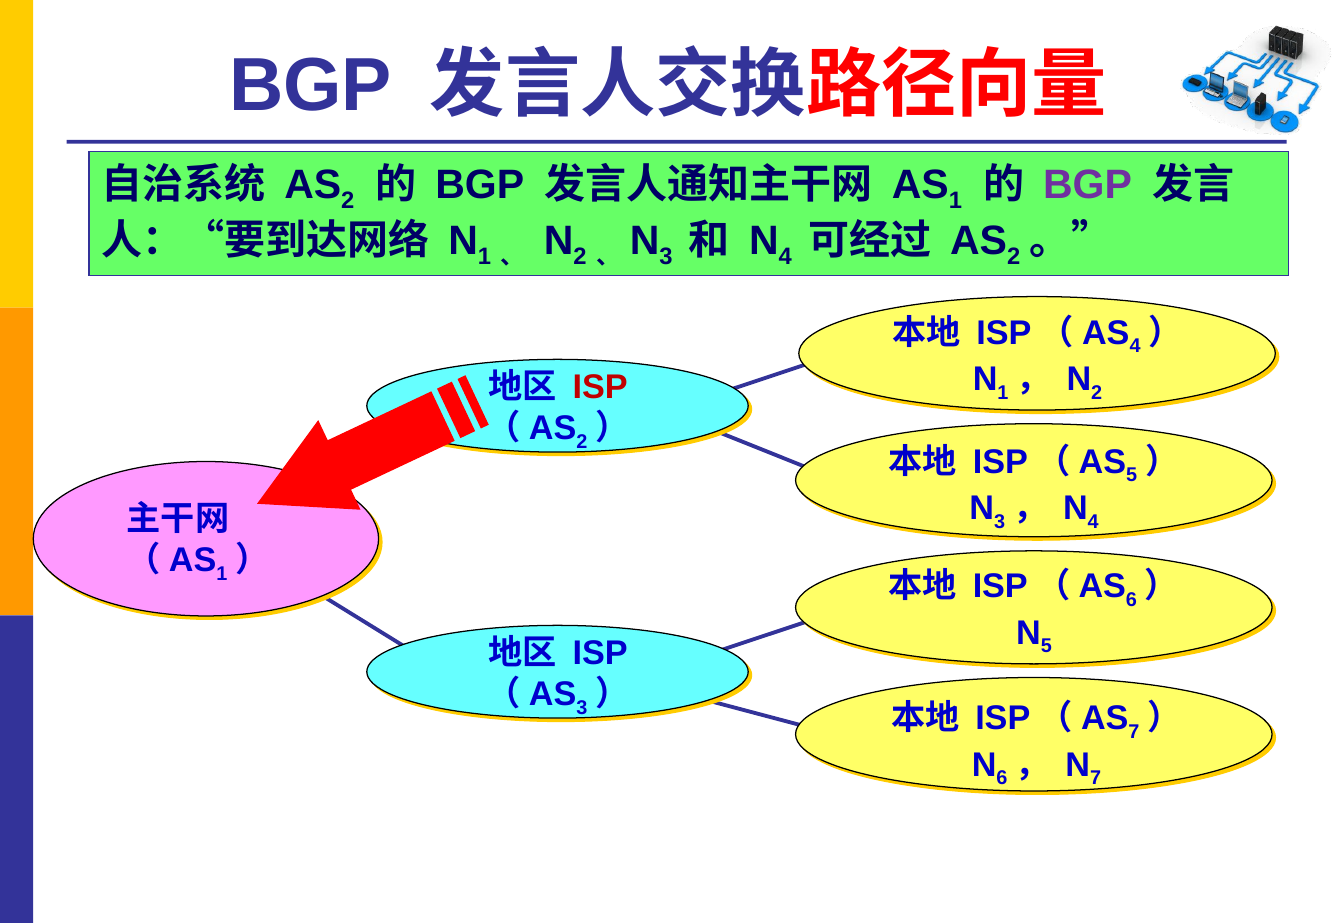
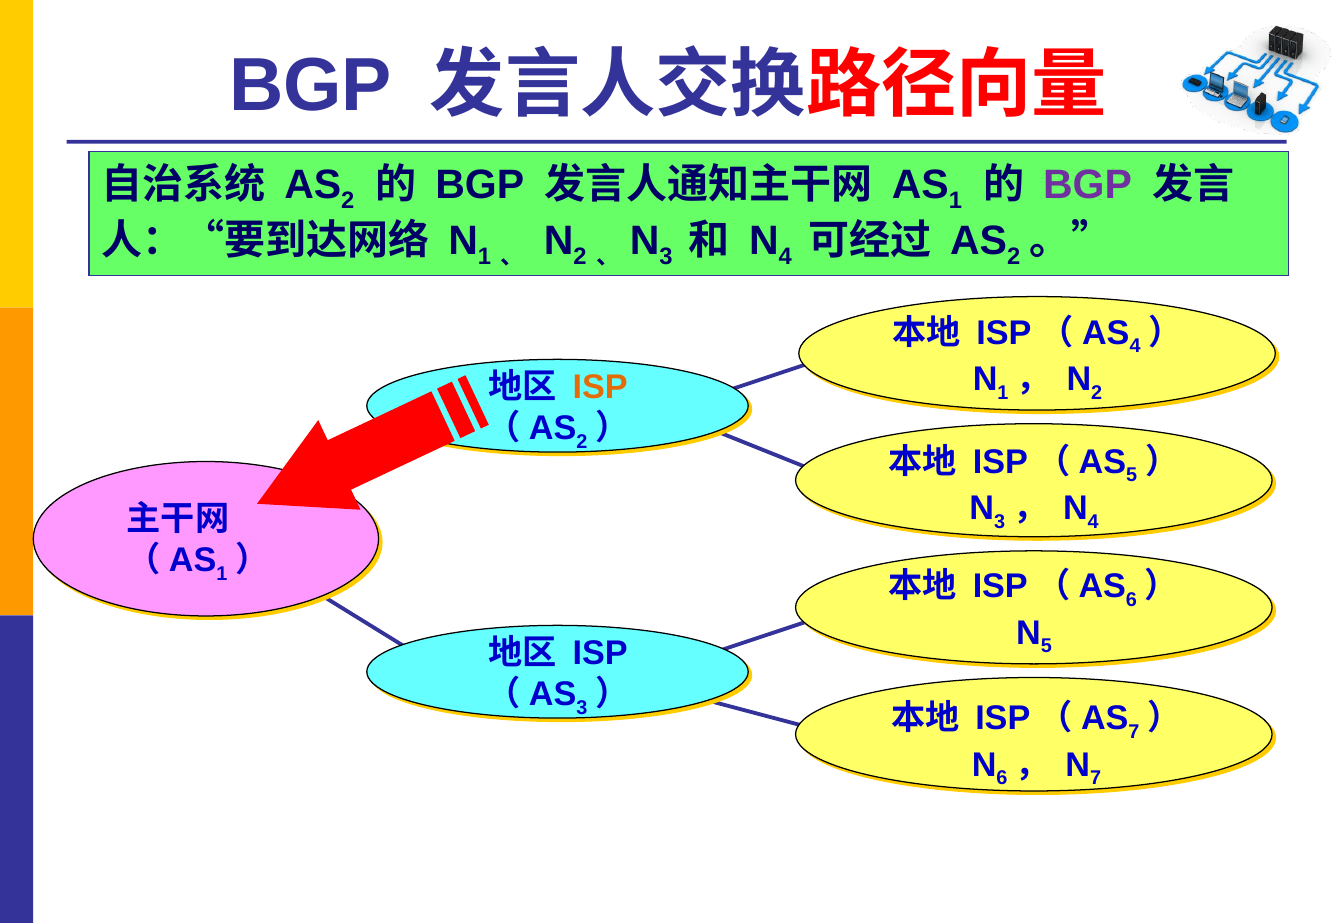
ISP colour: red -> orange (600, 387)
